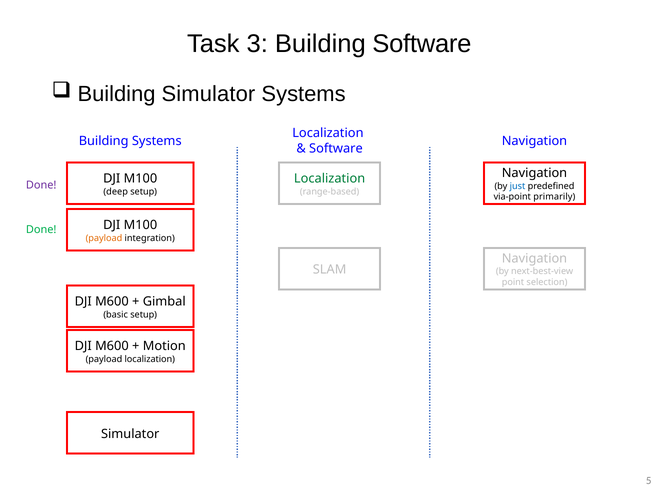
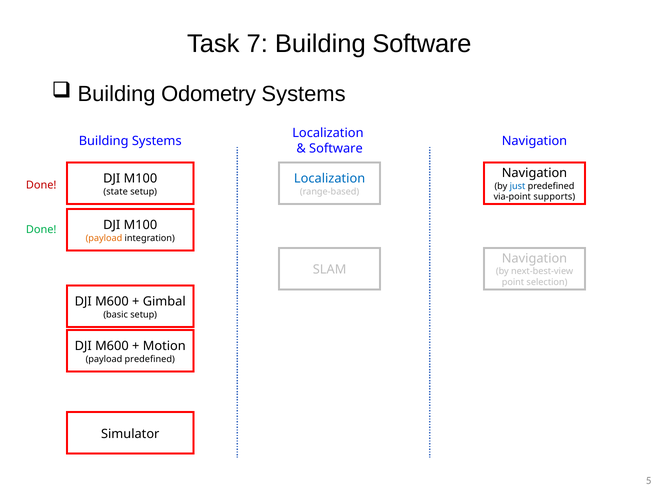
3: 3 -> 7 (257, 44)
Building Simulator: Simulator -> Odometry (209, 94)
Localization colour: green -> blue (330, 179)
Done colour: purple -> red (41, 185)
deep: deep -> state (116, 192)
primarily: primarily -> supports (554, 197)
payload localization: localization -> predefined (150, 360)
